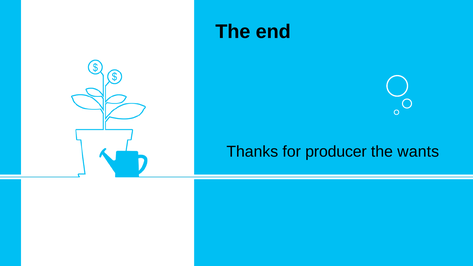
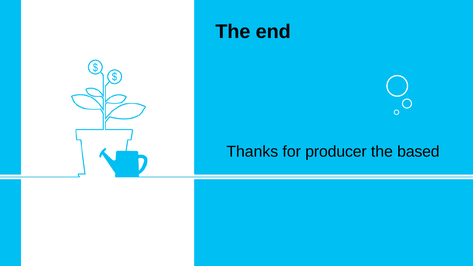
wants: wants -> based (418, 152)
